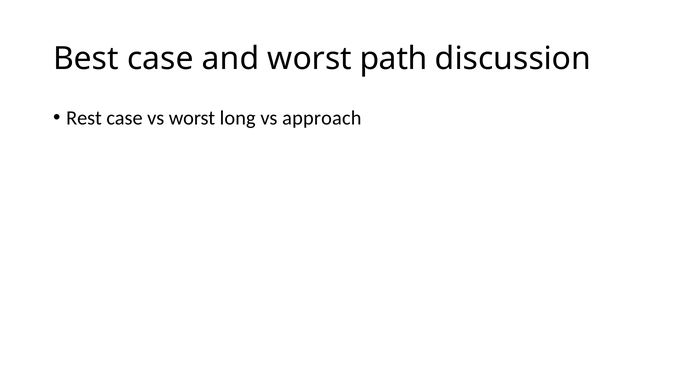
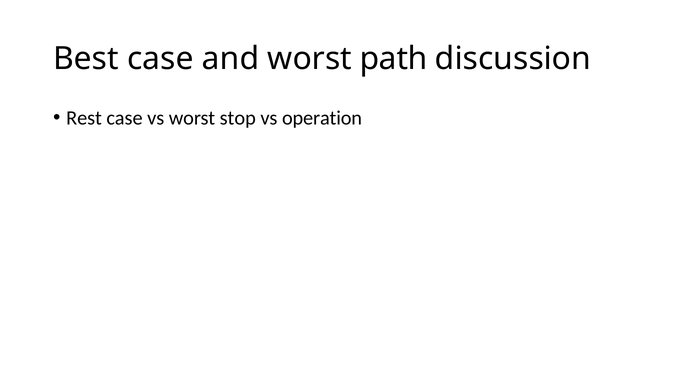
long: long -> stop (238, 118)
approach: approach -> operation (322, 118)
